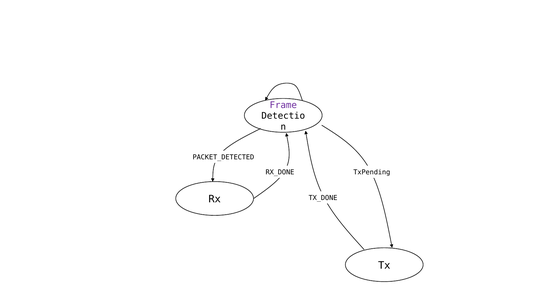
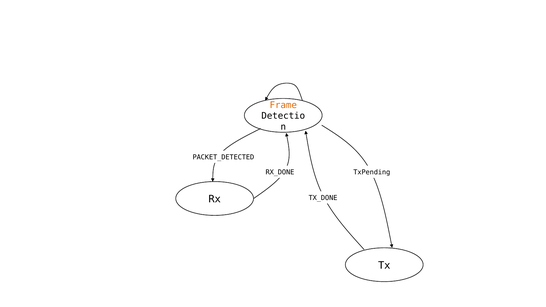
Frame colour: purple -> orange (283, 105)
